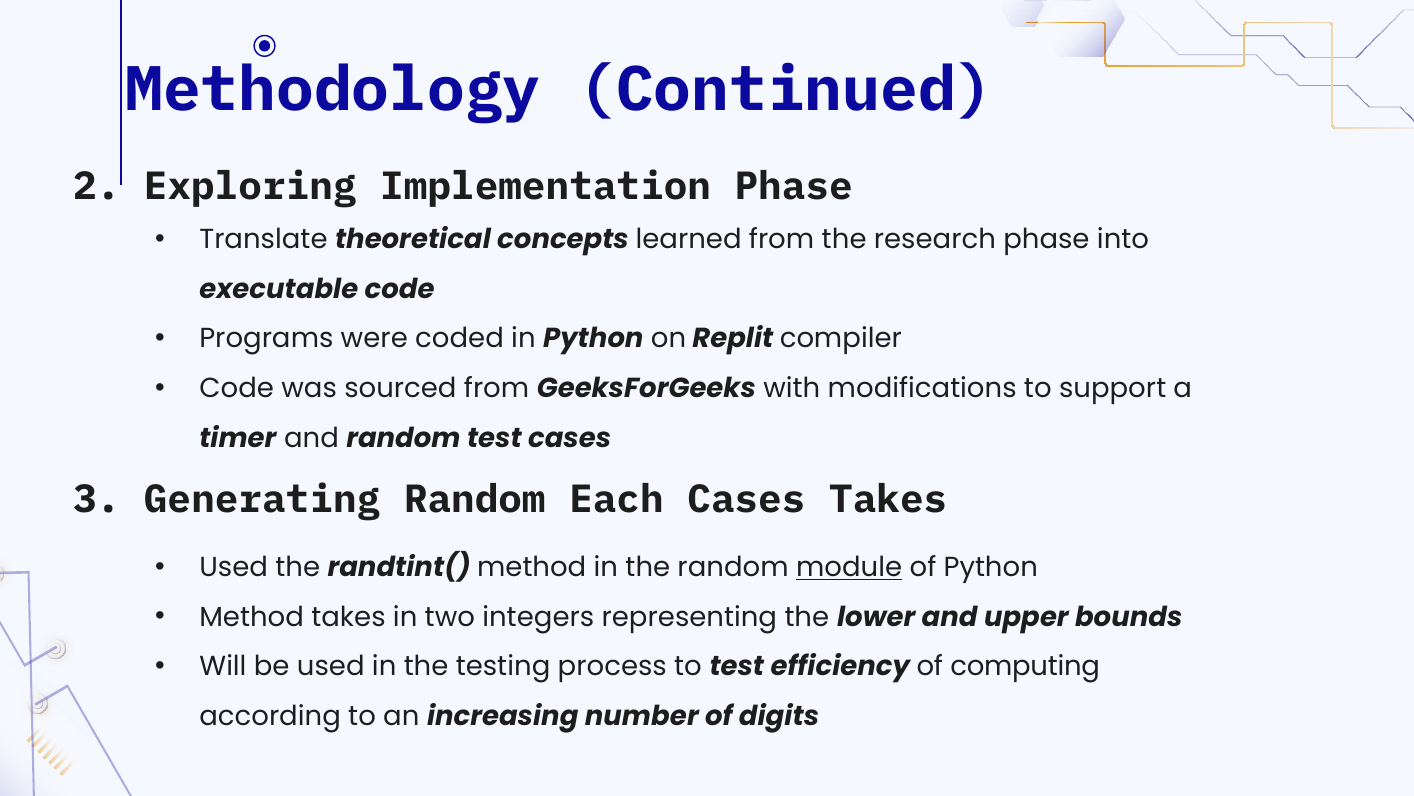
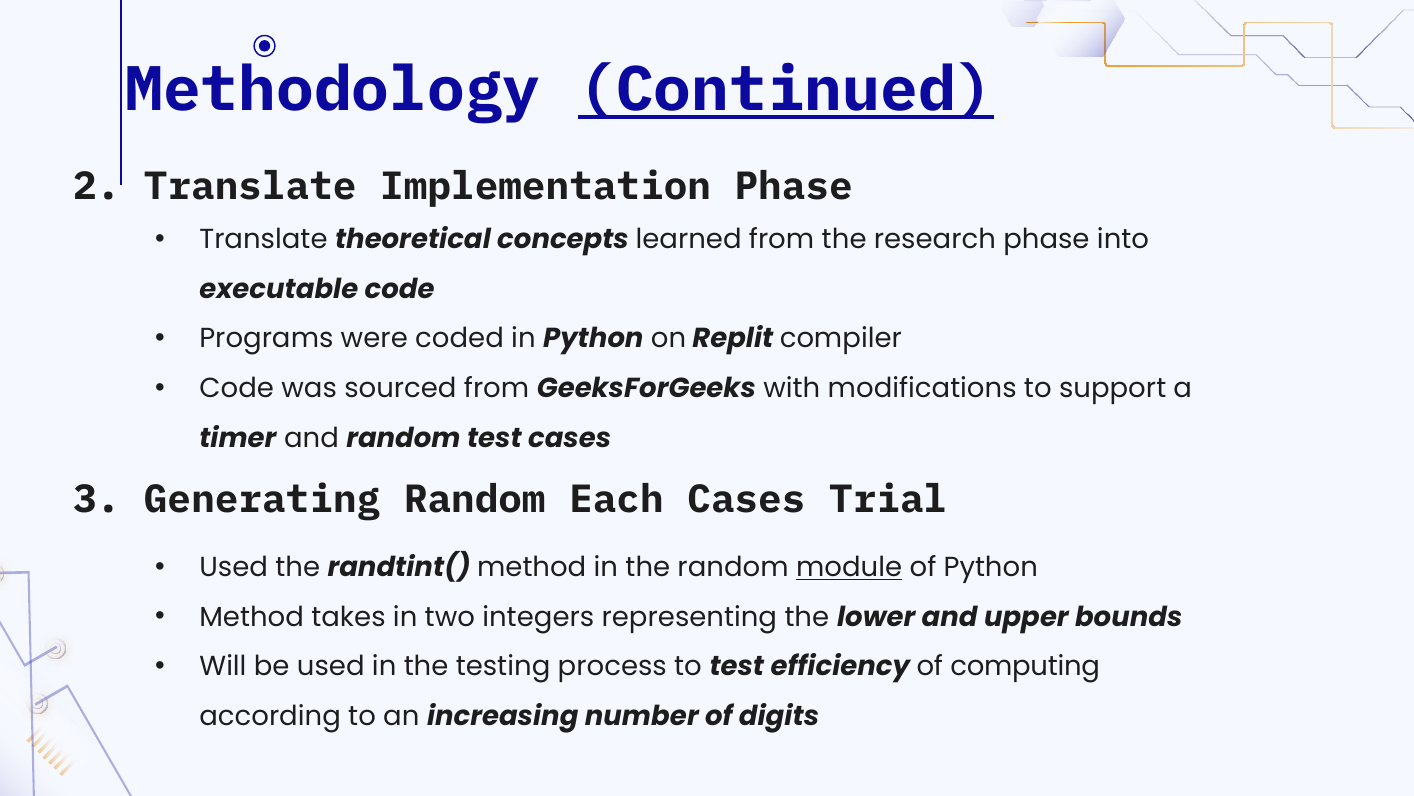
Continued underline: none -> present (786, 90)
2 Exploring: Exploring -> Translate (250, 186)
Cases Takes: Takes -> Trial (888, 499)
